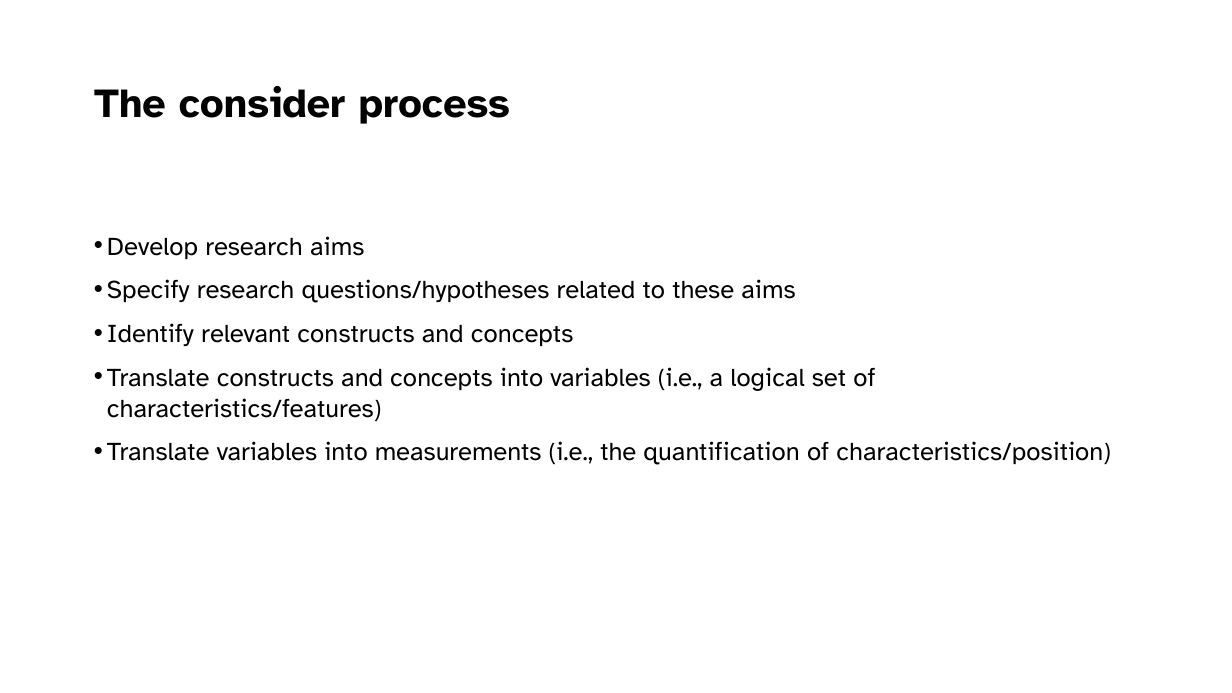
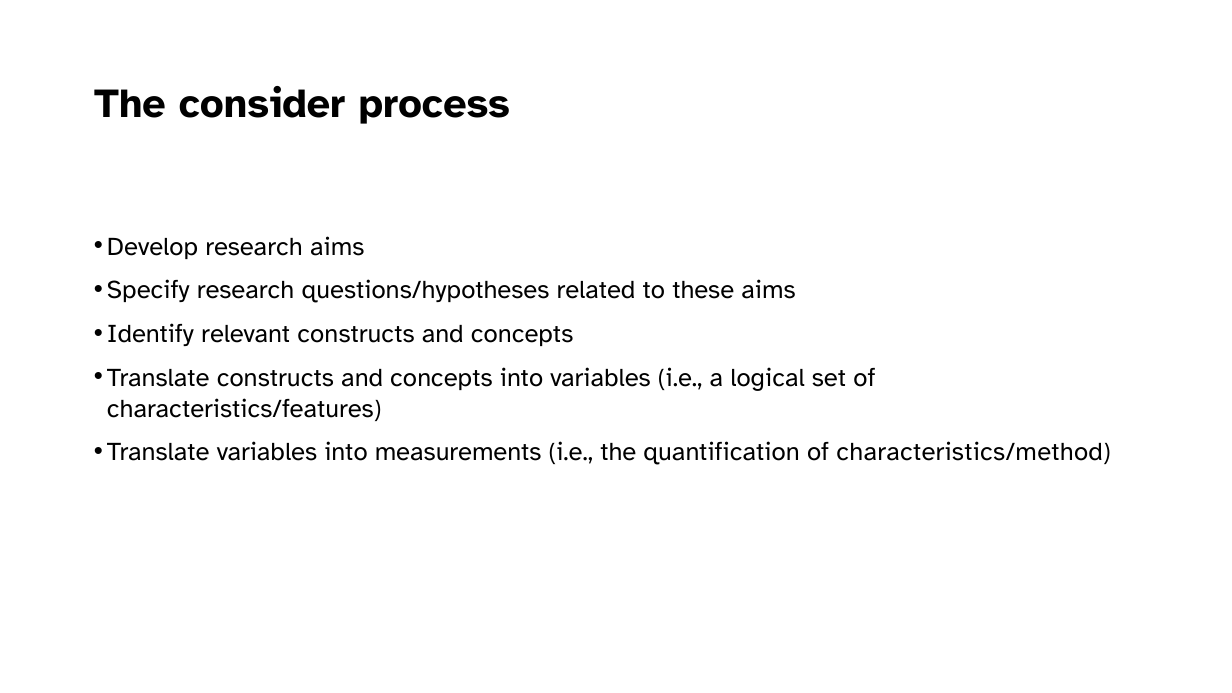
characteristics/position: characteristics/position -> characteristics/method (974, 452)
